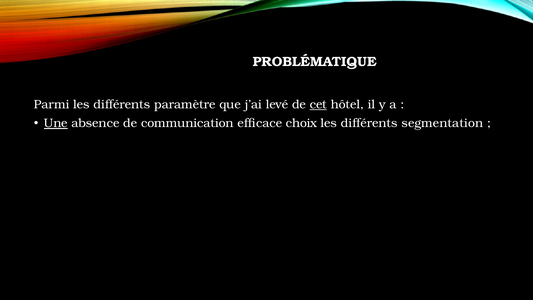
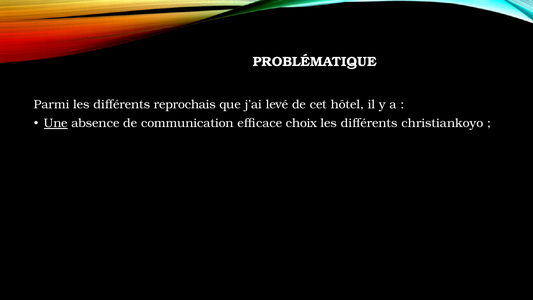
paramètre: paramètre -> reprochais (185, 104)
cet underline: present -> none (318, 104)
segmentation: segmentation -> christiankoyo (442, 123)
